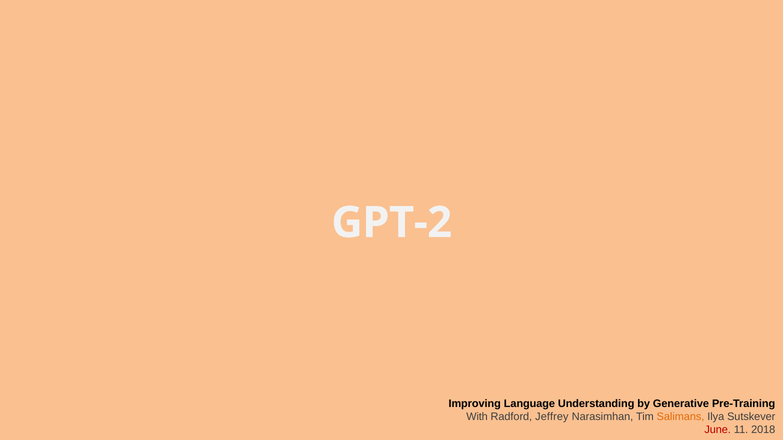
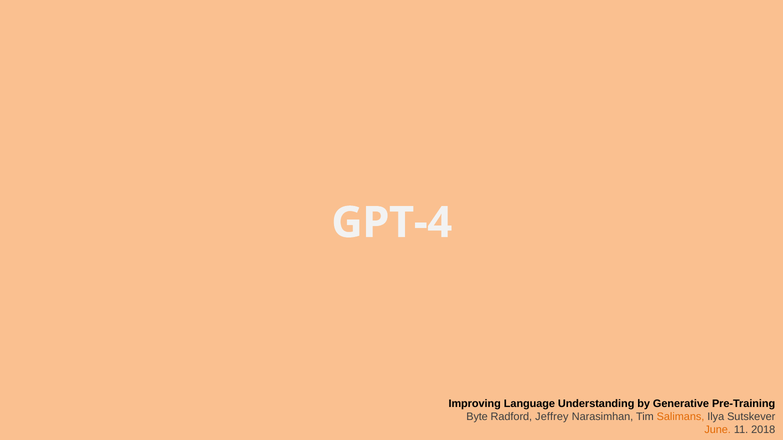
GPT-2: GPT-2 -> GPT-4 (392, 223)
With: With -> Byte (477, 417)
June colour: red -> orange (718, 430)
